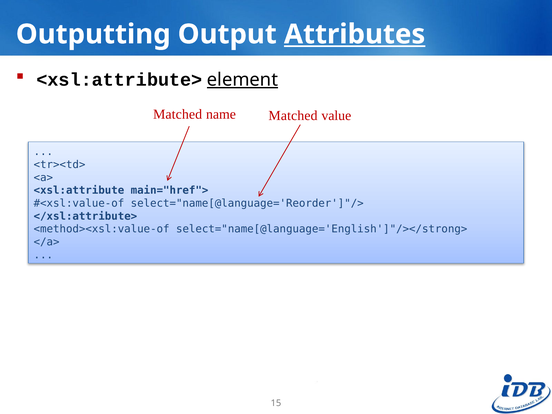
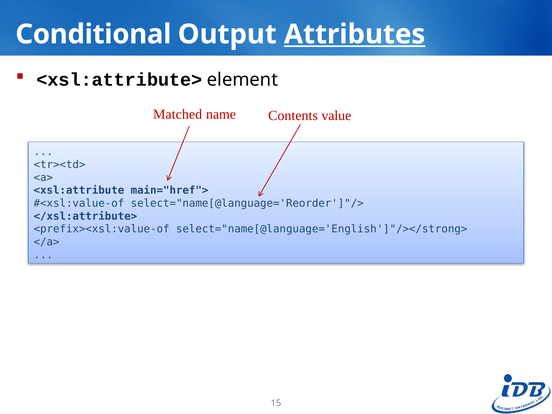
Outputting: Outputting -> Conditional (93, 34)
element underline: present -> none (242, 80)
name Matched: Matched -> Contents (293, 116)
<method><xsl:value-of: <method><xsl:value-of -> <prefix><xsl:value-of (102, 229)
